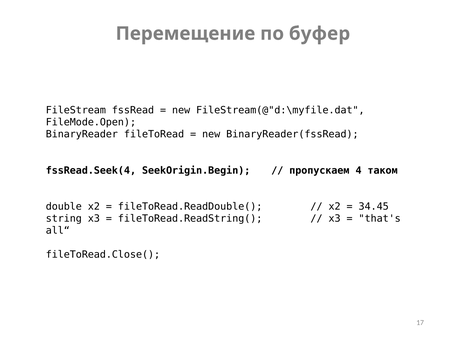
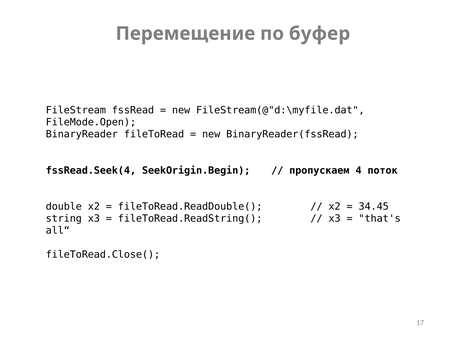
таком: таком -> поток (383, 171)
